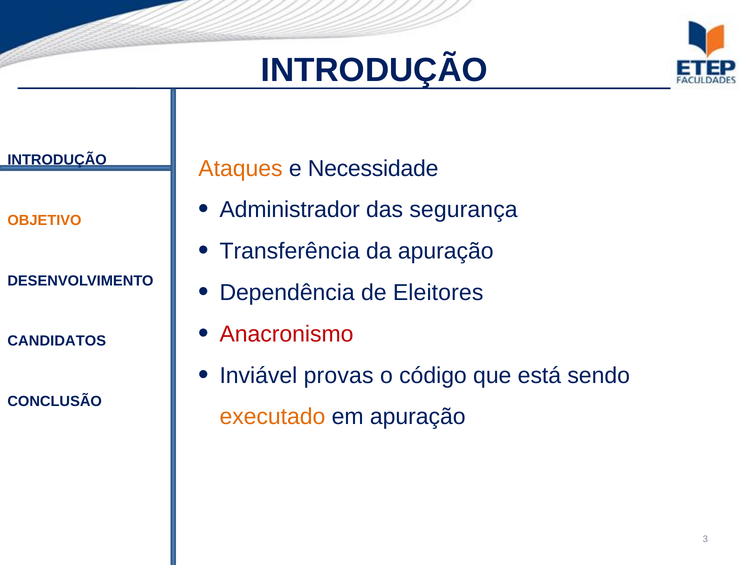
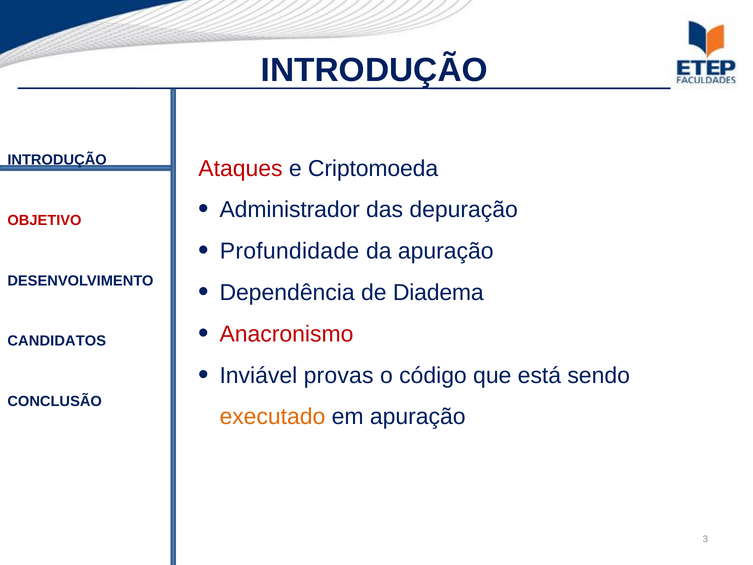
Ataques colour: orange -> red (240, 168)
Necessidade: Necessidade -> Criptomoeda (373, 168)
segurança: segurança -> depuração (464, 210)
OBJETIVO colour: orange -> red (44, 220)
Transferência: Transferência -> Profundidade (290, 251)
Eleitores: Eleitores -> Diadema (438, 293)
